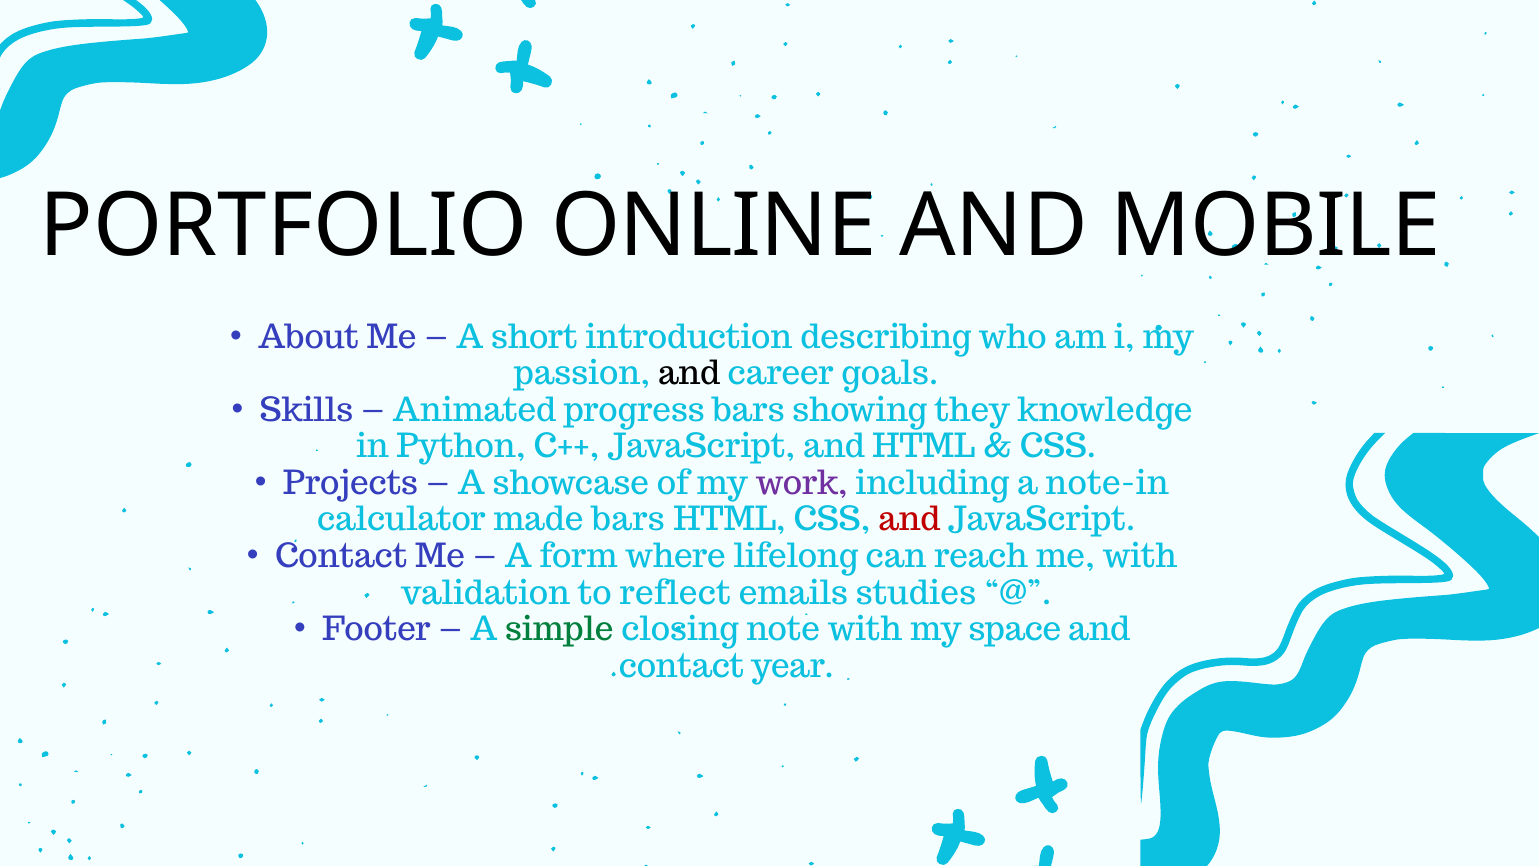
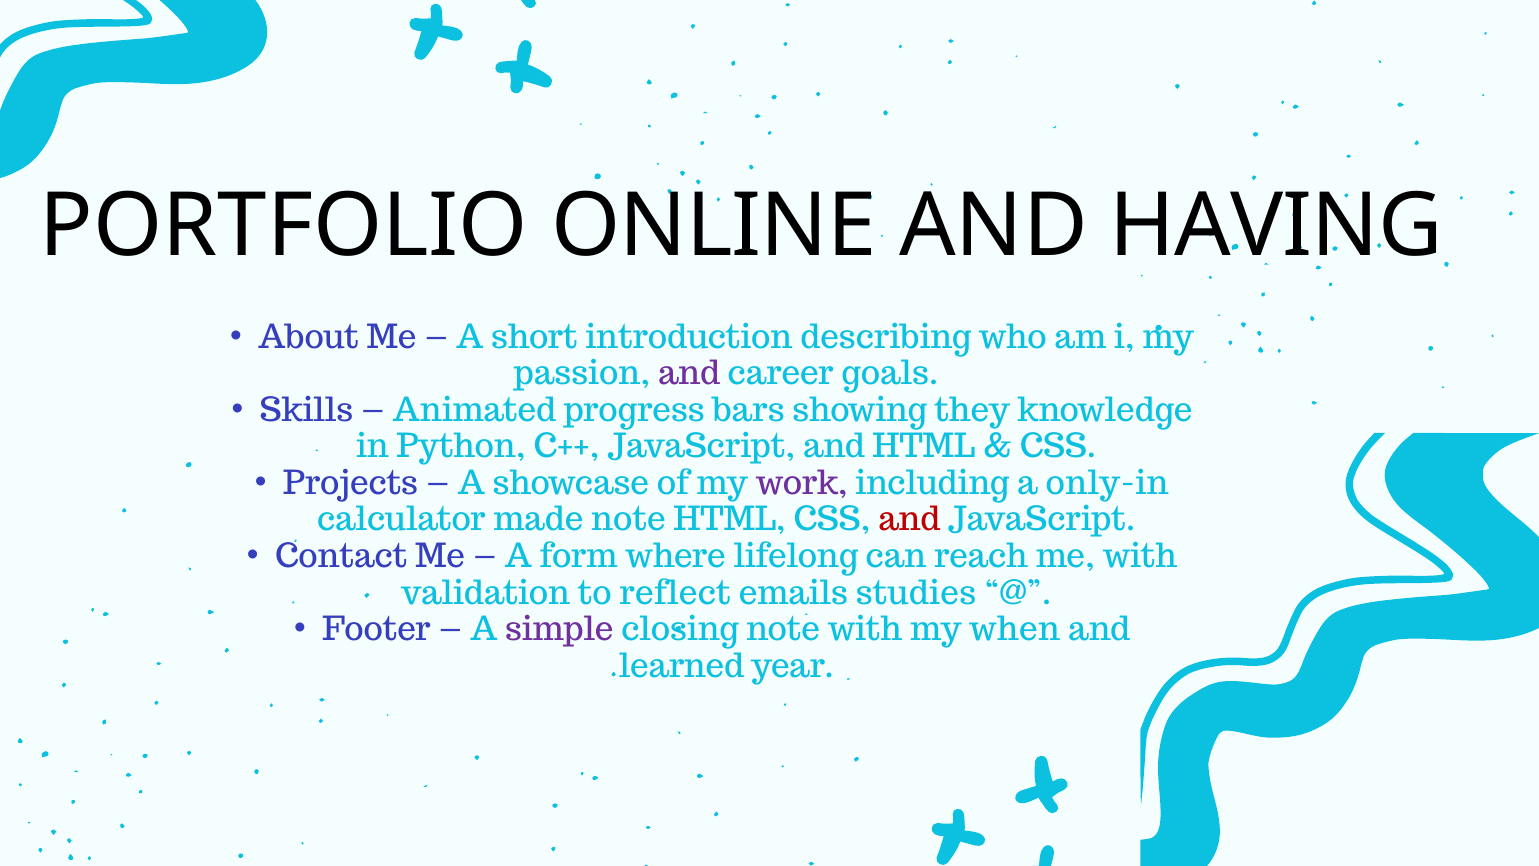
MOBILE: MOBILE -> HAVING (1276, 226)
and colour: black -> purple (689, 374)
note-in: note-in -> only-in (1107, 483)
made bars: bars -> note (628, 520)
simple colour: green -> purple (559, 629)
space: space -> when (1015, 629)
contact: contact -> learned (682, 666)
